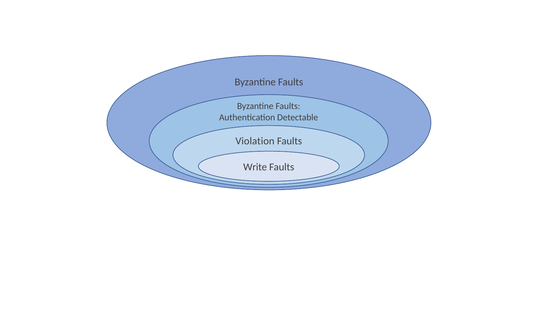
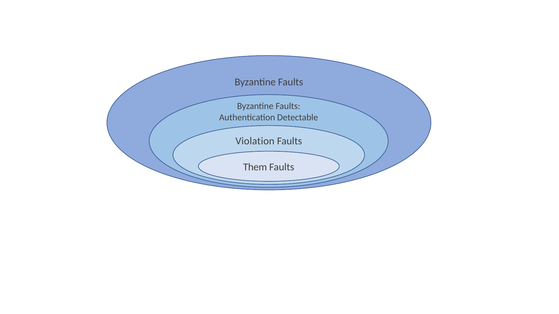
Write: Write -> Them (255, 167)
